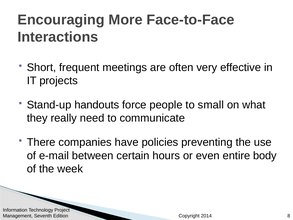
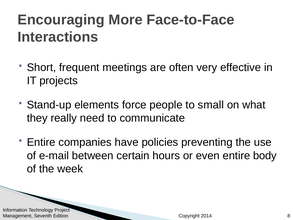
handouts: handouts -> elements (97, 105)
There: There -> Entire (41, 142)
